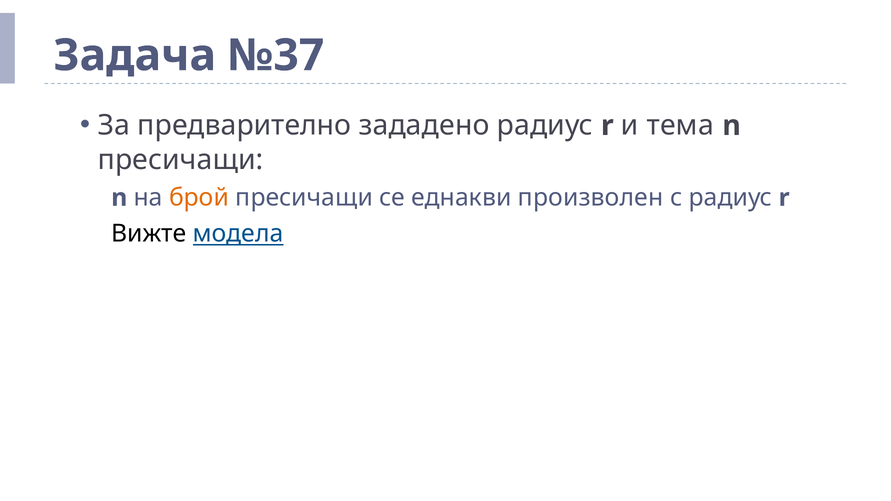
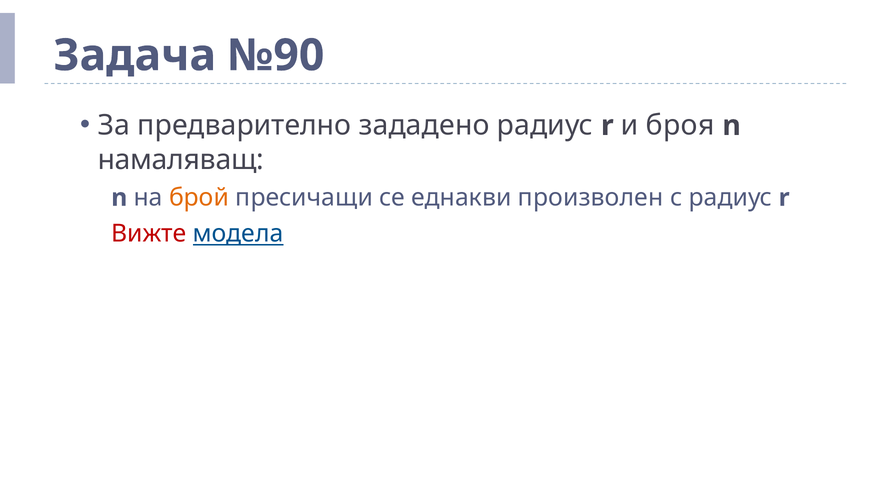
№37: №37 -> №90 (276, 56)
тема: тема -> броя (680, 126)
пресичащи: пресичащи -> намаляващ (181, 160)
Вижте colour: black -> red (149, 234)
